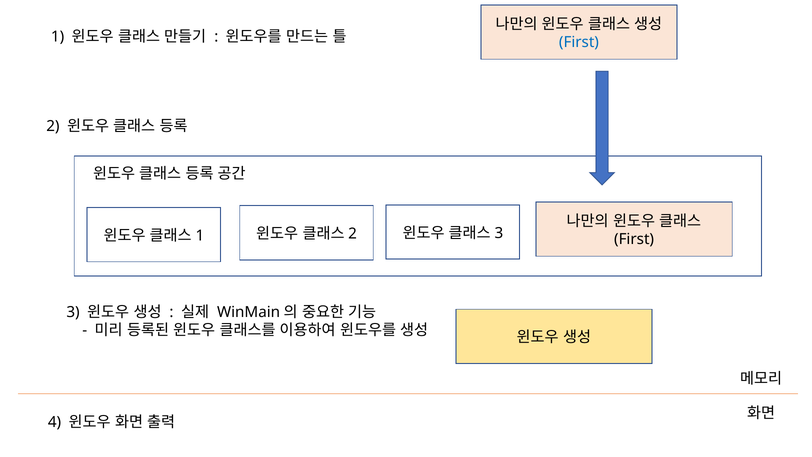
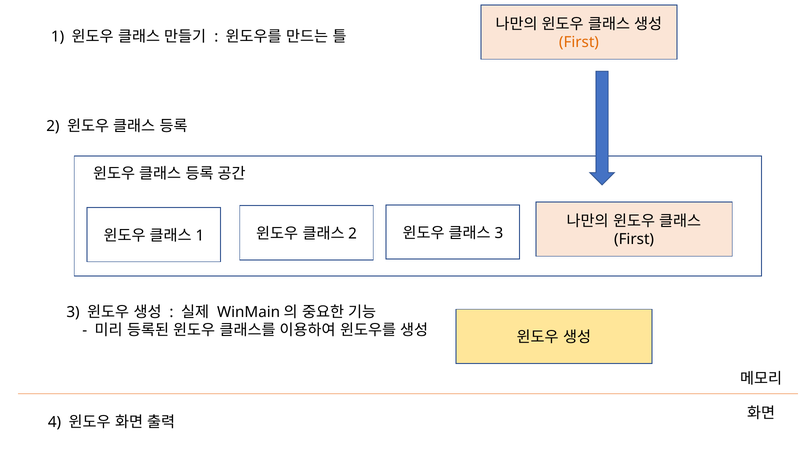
First colour: blue -> orange (579, 42)
